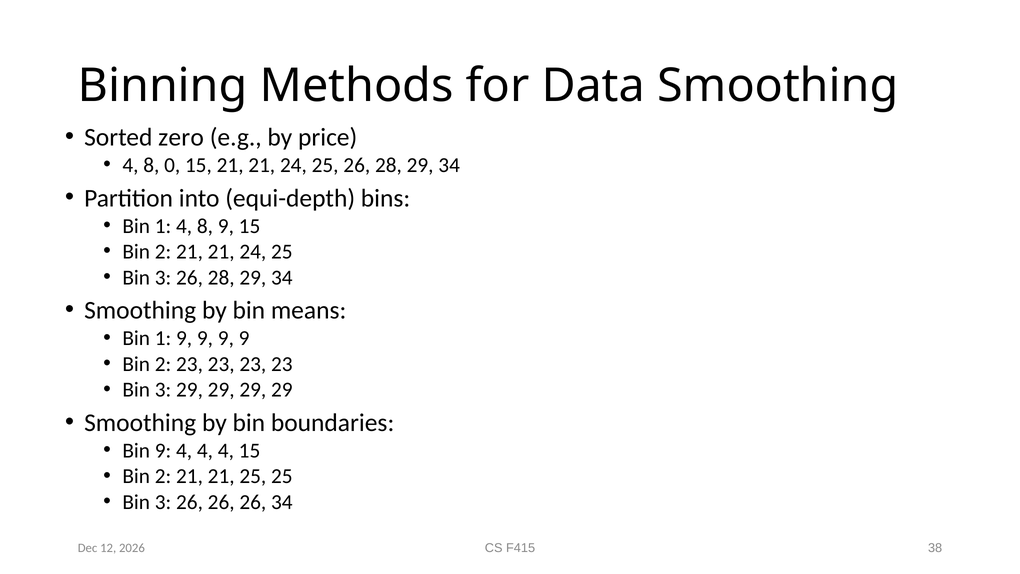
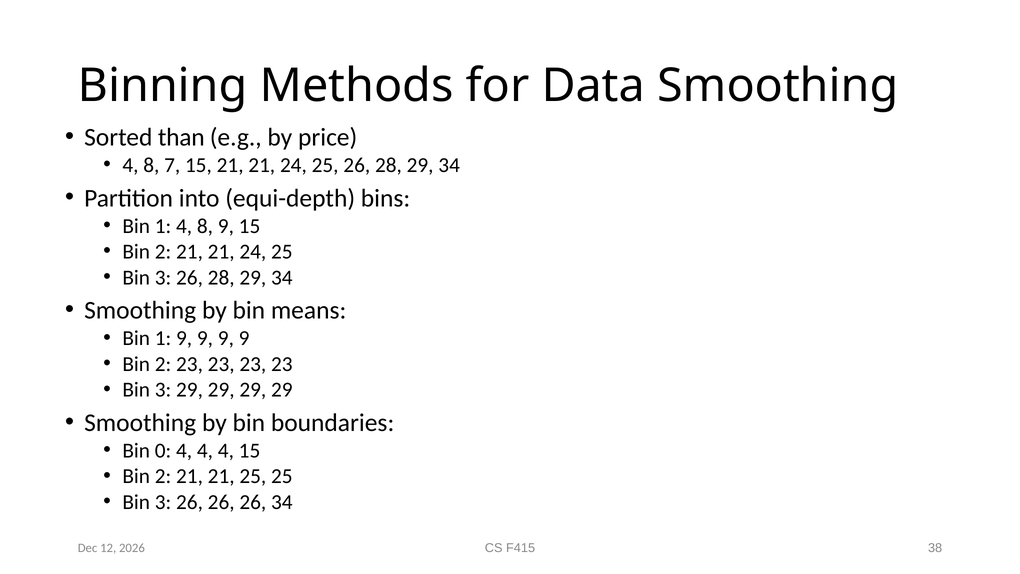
zero: zero -> than (181, 137)
0: 0 -> 7 (172, 165)
Bin 9: 9 -> 0 (163, 451)
